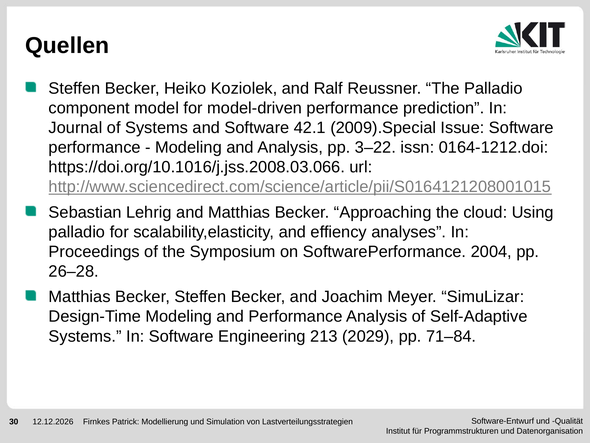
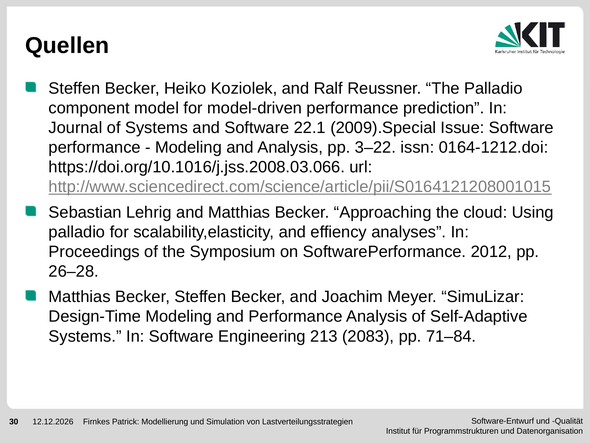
42.1: 42.1 -> 22.1 (310, 128)
2004: 2004 -> 2012 (491, 251)
2029: 2029 -> 2083 (368, 336)
